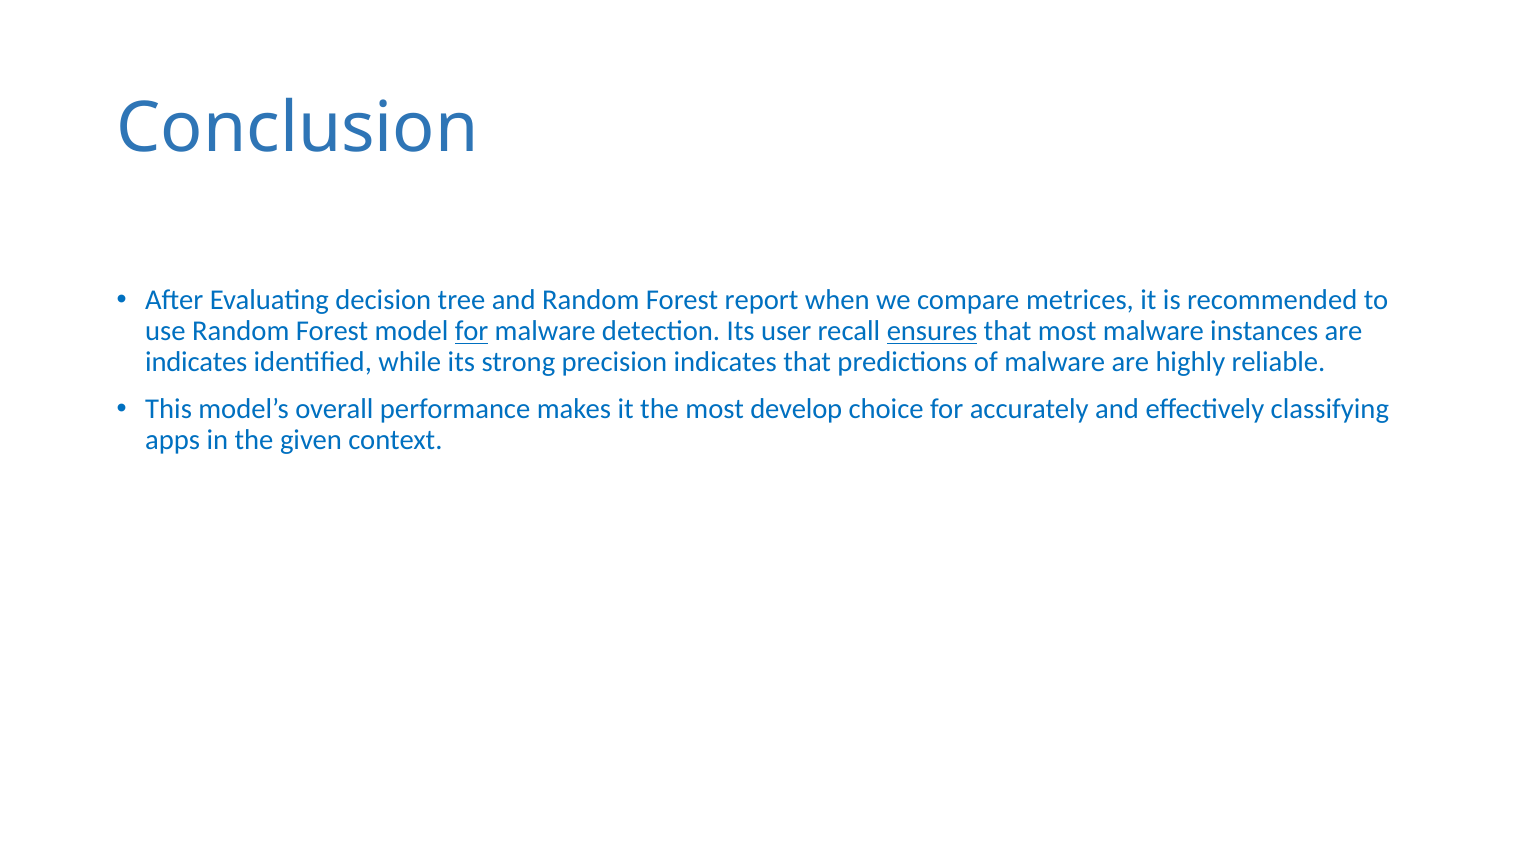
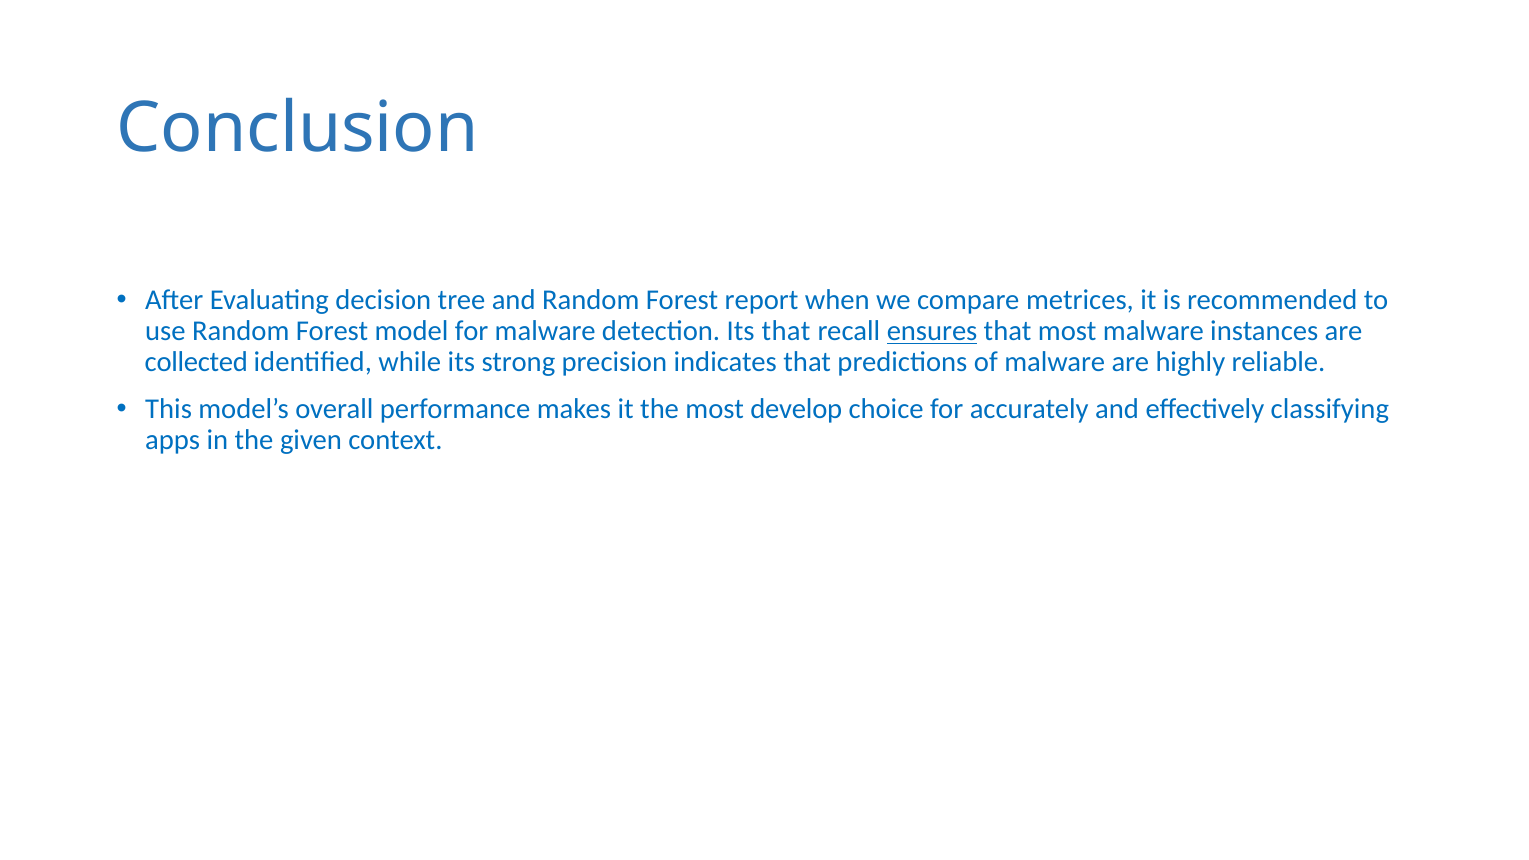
for underline: present -> none (472, 331)
Its user: user -> that (786, 331)
indicates: indicates -> collected (196, 362)
